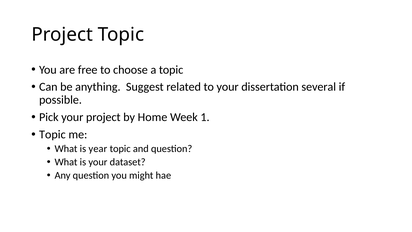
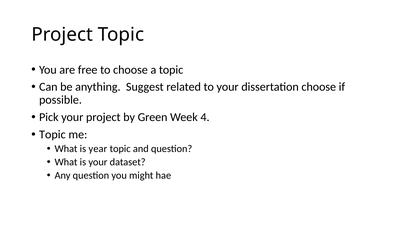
dissertation several: several -> choose (319, 87)
Home: Home -> Green (153, 117)
1: 1 -> 4 (205, 117)
